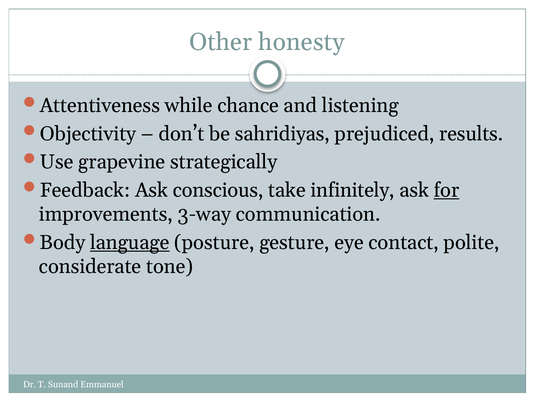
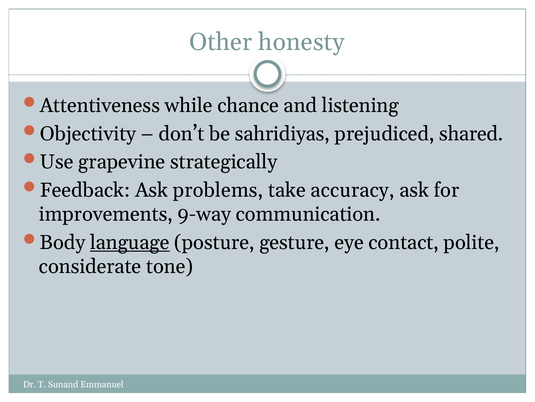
results: results -> shared (471, 134)
conscious: conscious -> problems (218, 190)
infinitely: infinitely -> accuracy (353, 190)
for underline: present -> none (447, 190)
3-way: 3-way -> 9-way (204, 214)
